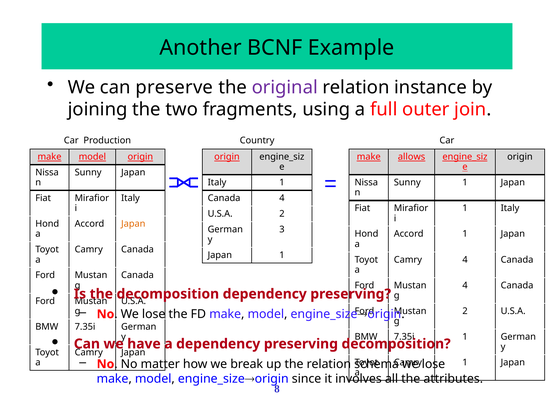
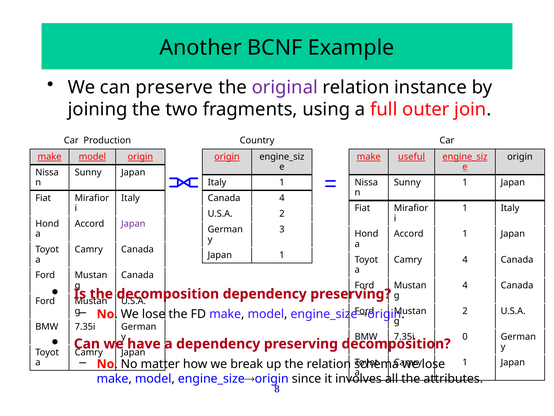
allows: allows -> useful (412, 157)
Japan colour: orange -> purple (133, 224)
7.35i 1: 1 -> 0 (465, 336)
